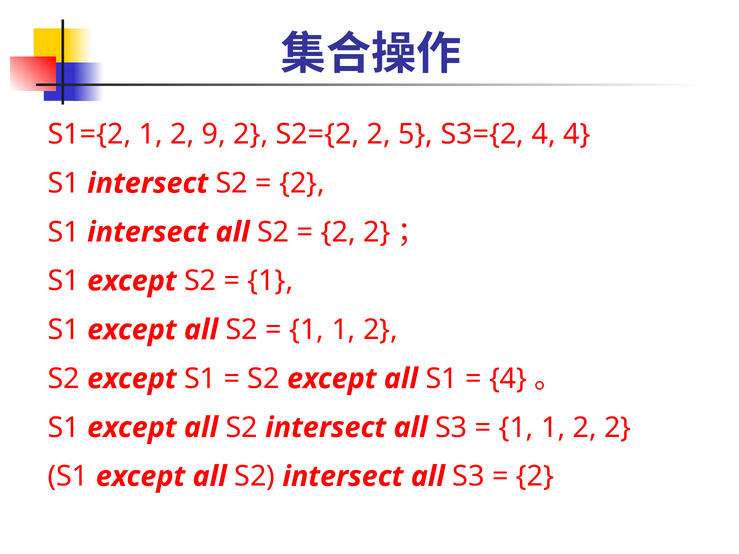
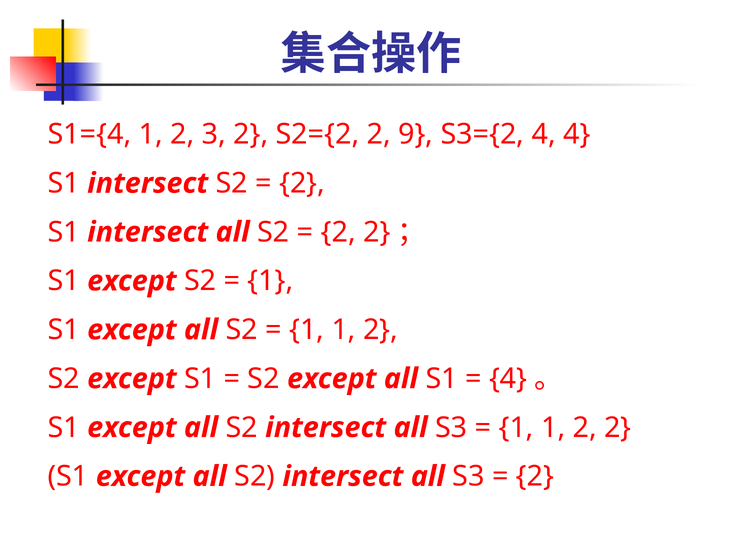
S1={2: S1={2 -> S1={4 (89, 134)
9: 9 -> 3 (214, 134)
5: 5 -> 9 (416, 134)
